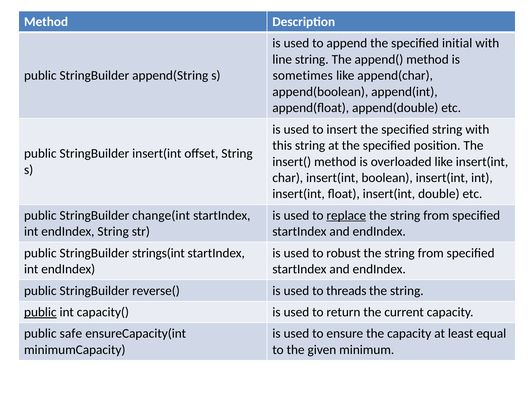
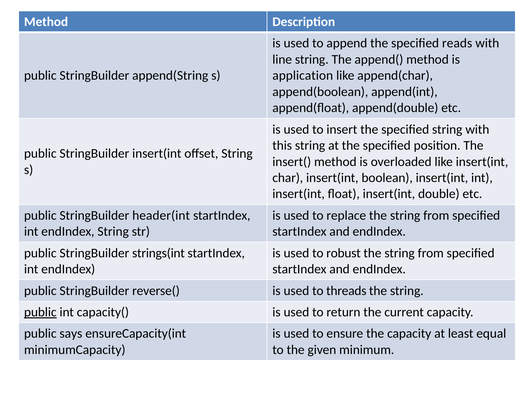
initial: initial -> reads (457, 43)
sometimes: sometimes -> application (303, 76)
change(int: change(int -> header(int (161, 216)
replace underline: present -> none (346, 216)
safe: safe -> says (71, 334)
